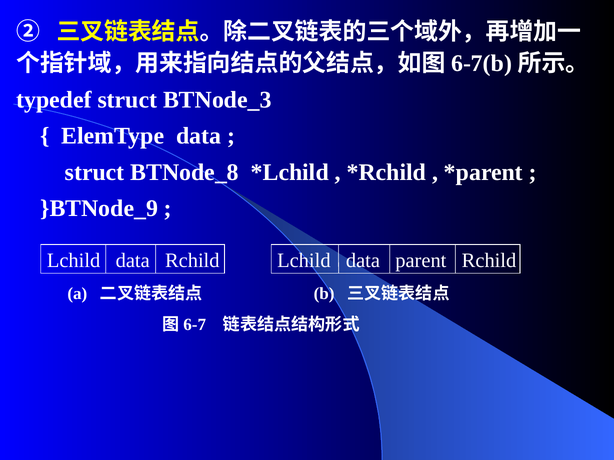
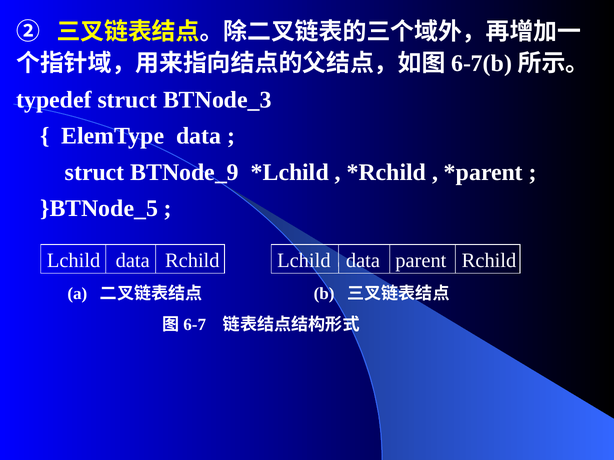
BTNode_8: BTNode_8 -> BTNode_9 (185, 173)
}BTNode_9: }BTNode_9 -> }BTNode_5 (99, 209)
